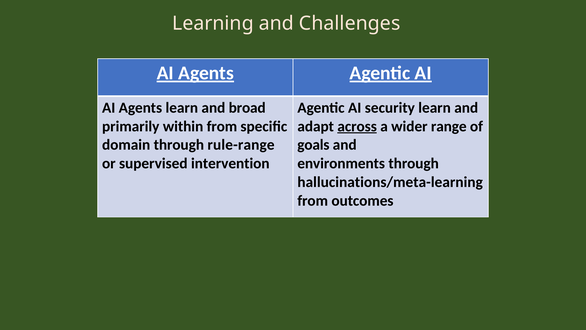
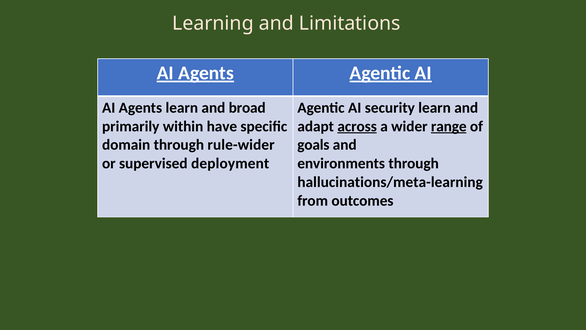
Challenges: Challenges -> Limitations (350, 23)
within from: from -> have (222, 126)
range underline: none -> present (449, 126)
rule-range: rule-range -> rule-wider (241, 145)
intervention: intervention -> deployment (230, 163)
